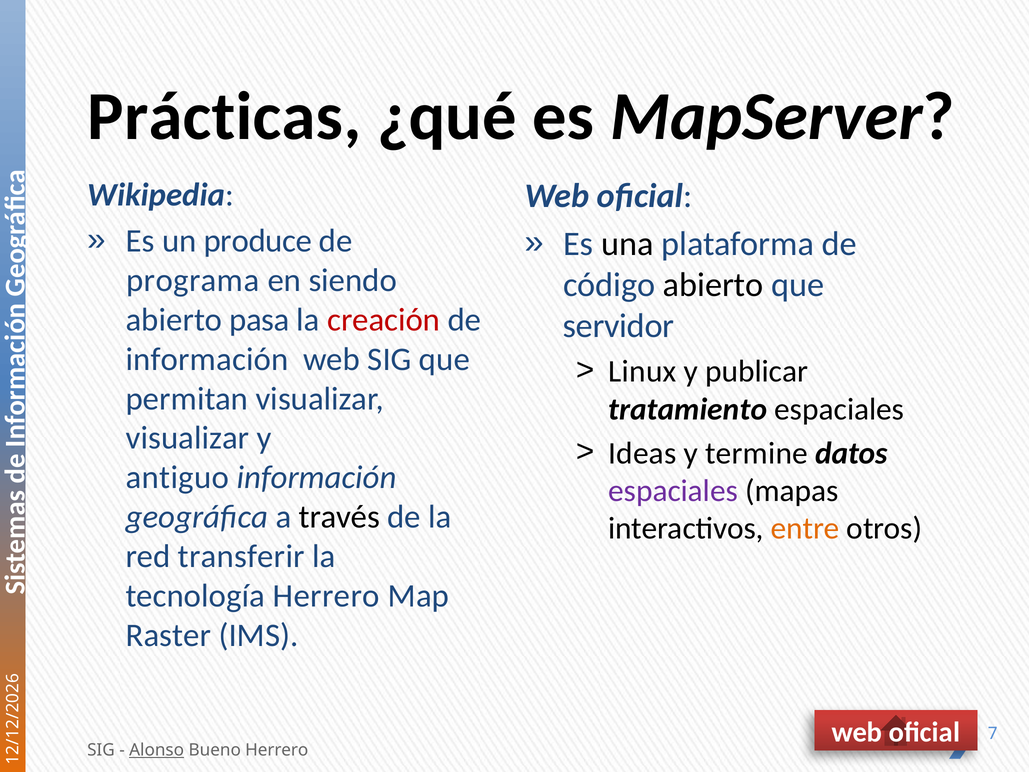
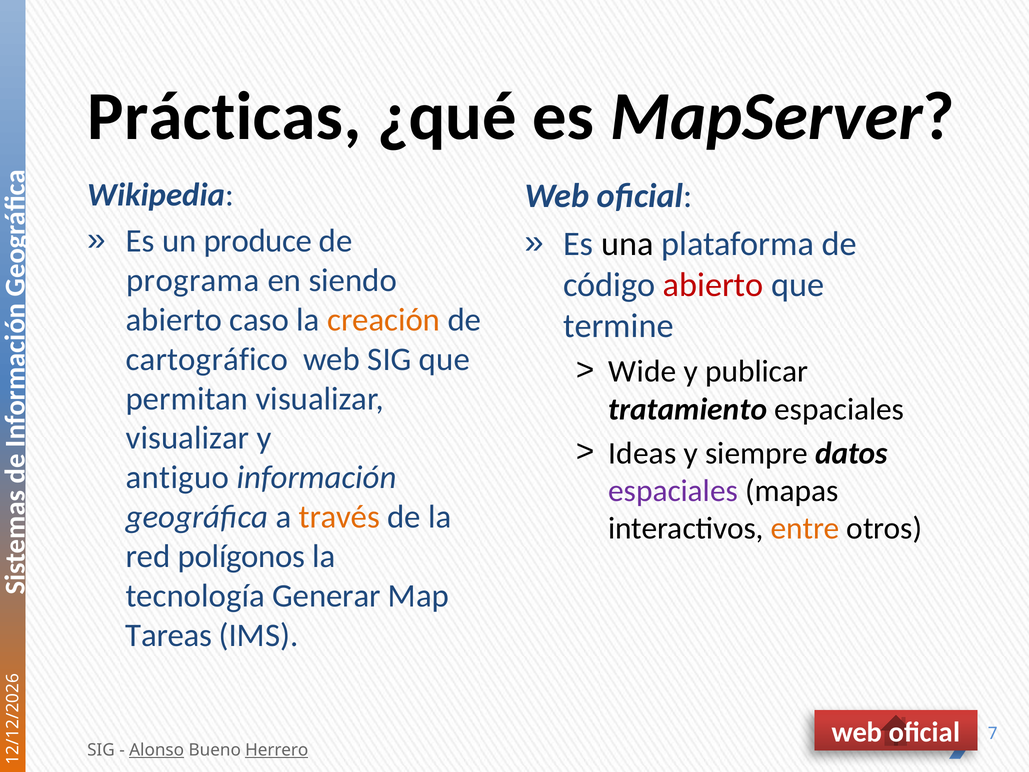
abierto colour: black -> red (713, 285)
pasa: pasa -> caso (259, 320)
creación colour: red -> orange (384, 320)
servidor: servidor -> termine (618, 326)
información: información -> cartográfico (207, 359)
Linux: Linux -> Wide (642, 371)
termine: termine -> siempre (757, 453)
través colour: black -> orange (339, 517)
transferir: transferir -> polígonos (242, 556)
tecnología Herrero: Herrero -> Generar (326, 596)
Raster: Raster -> Tareas (169, 635)
Herrero underline: none -> present (277, 750)
